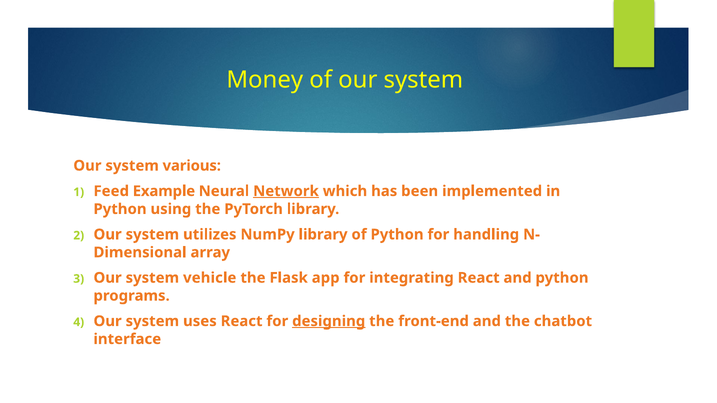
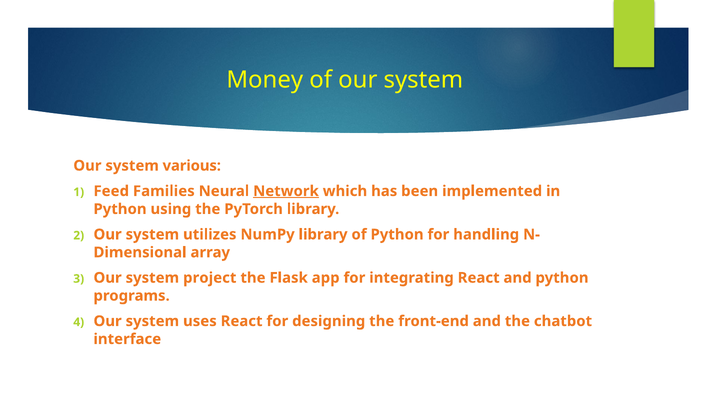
Example: Example -> Families (164, 191)
vehicle: vehicle -> project (210, 278)
designing underline: present -> none (329, 321)
